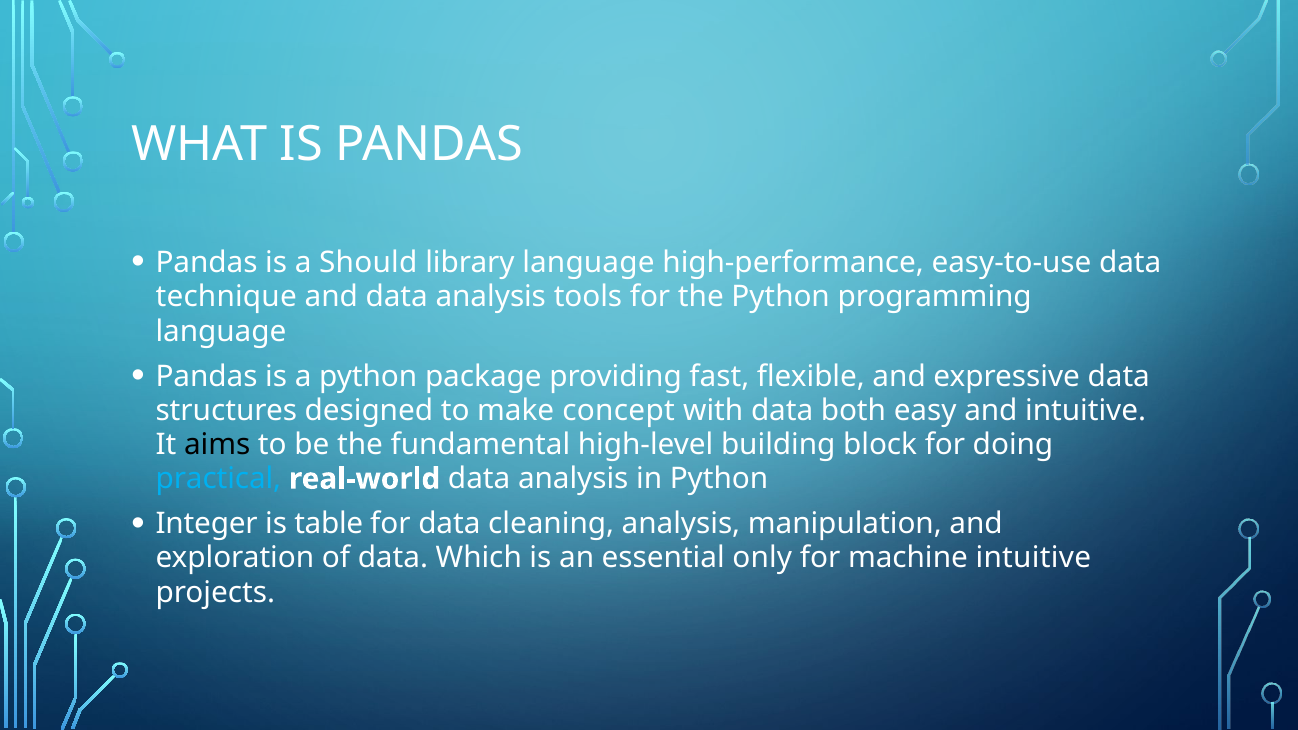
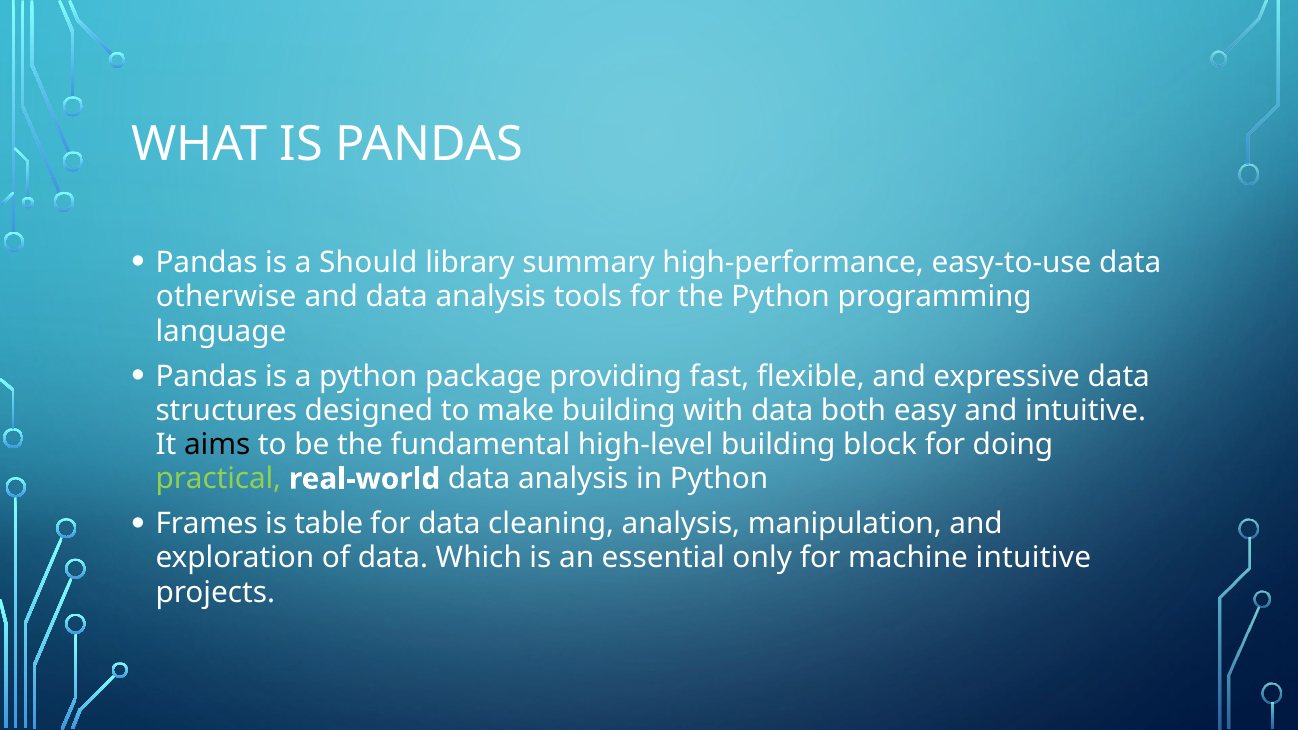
library language: language -> summary (589, 263)
technique: technique -> otherwise (226, 297)
make concept: concept -> building (619, 411)
practical colour: light blue -> light green (218, 479)
Integer: Integer -> Frames (207, 524)
